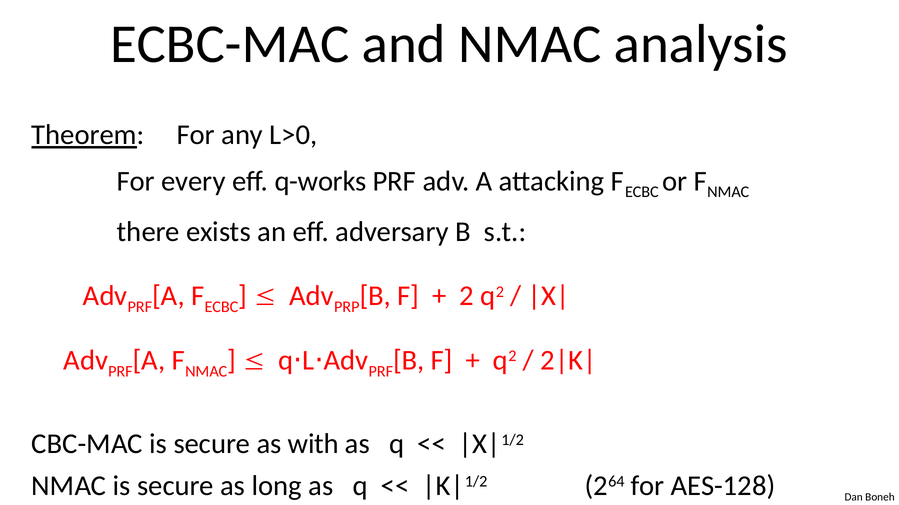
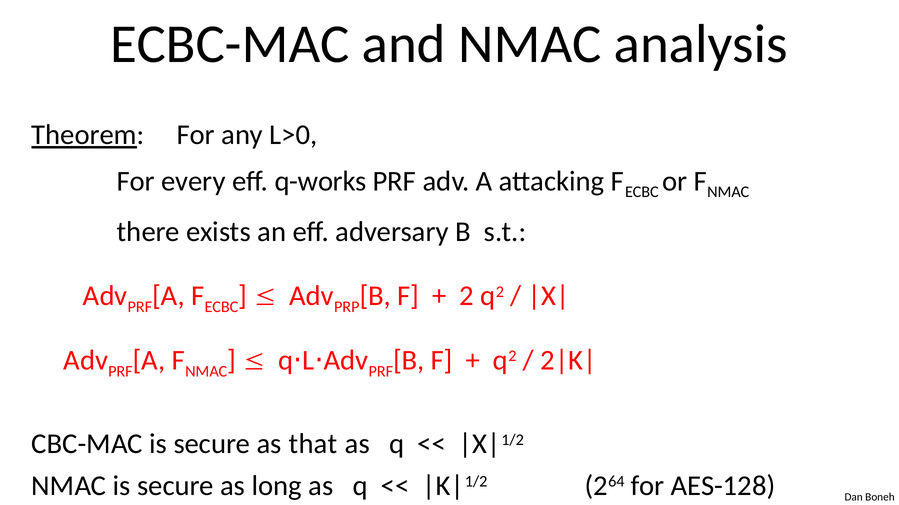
with: with -> that (313, 445)
